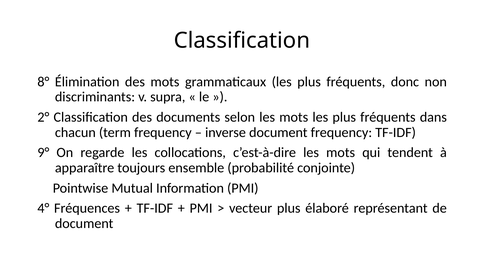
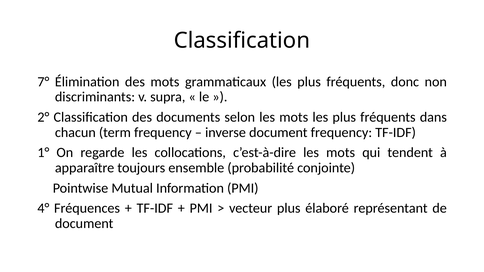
8°: 8° -> 7° (43, 82)
9°: 9° -> 1° (43, 153)
